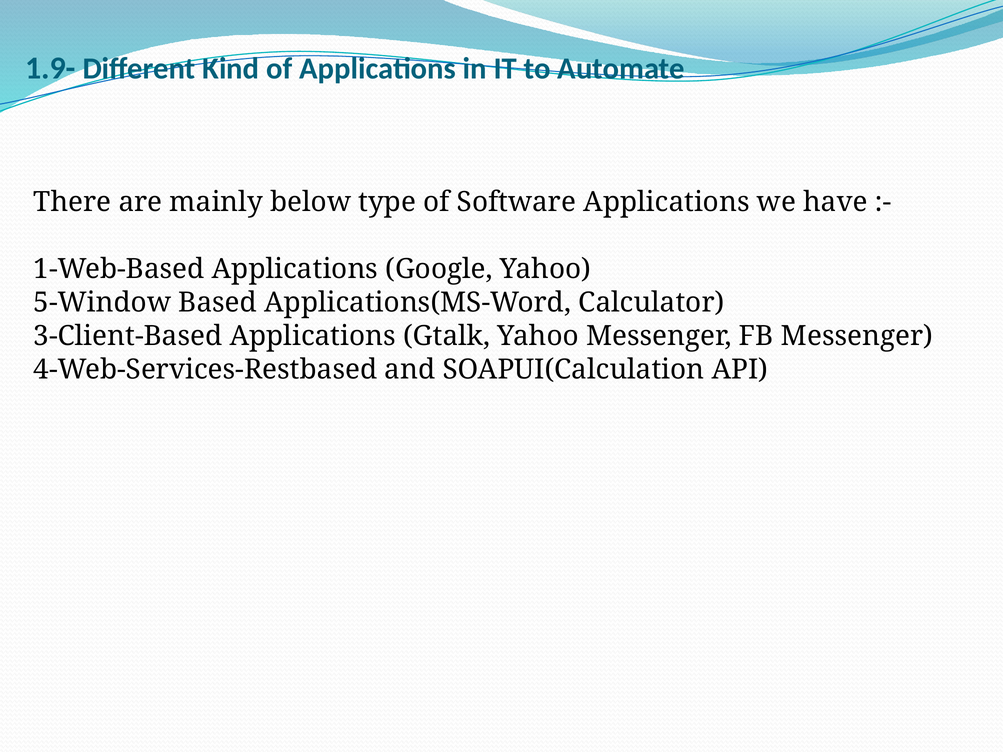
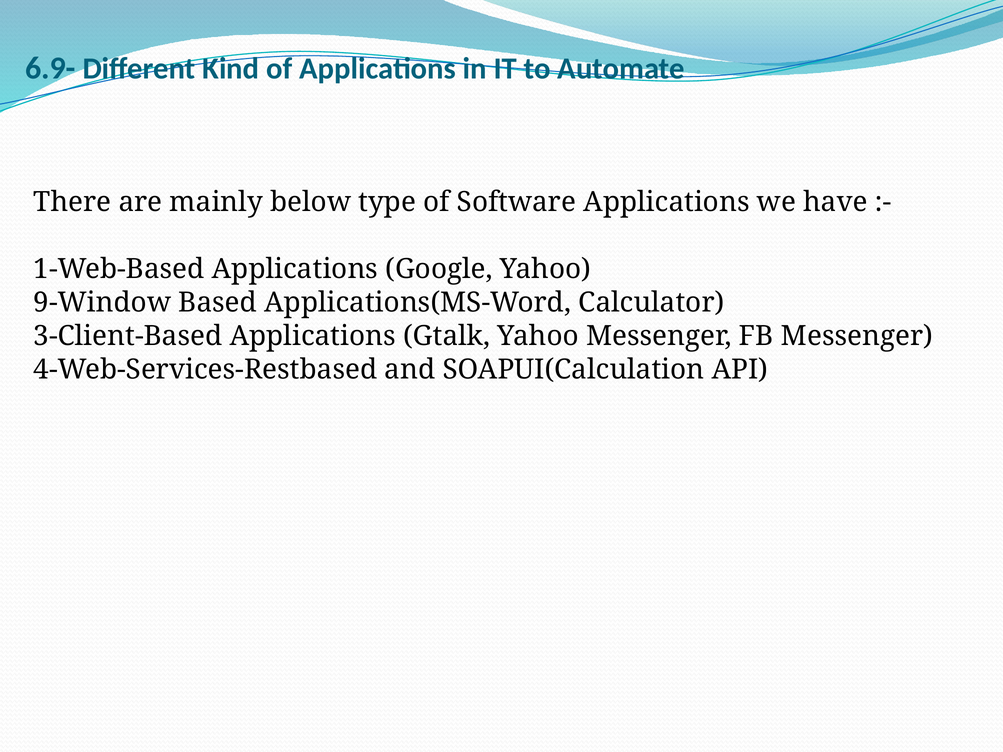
1.9-: 1.9- -> 6.9- (50, 68)
5-Window: 5-Window -> 9-Window (102, 302)
